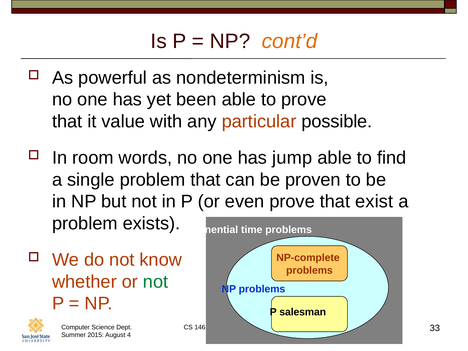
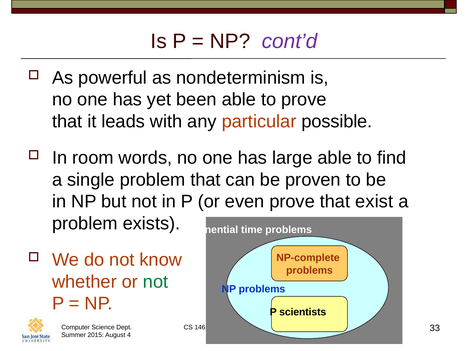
cont’d colour: orange -> purple (290, 41)
value: value -> leads (123, 121)
jump: jump -> large (292, 158)
salesman: salesman -> scientists (303, 312)
